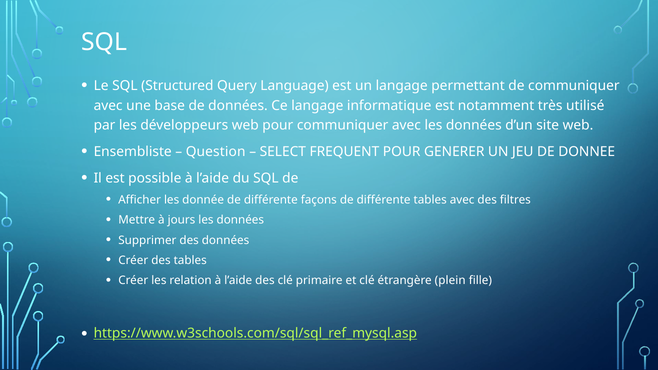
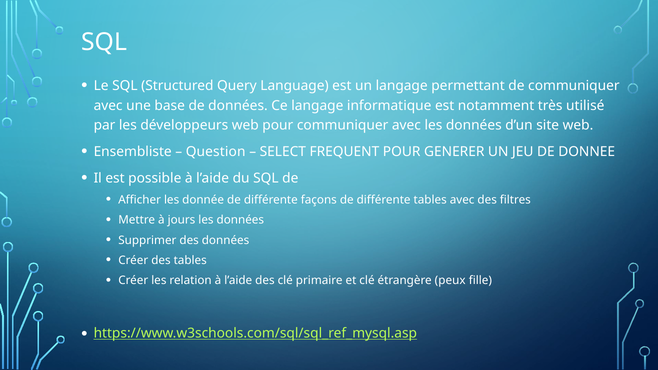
plein: plein -> peux (450, 281)
